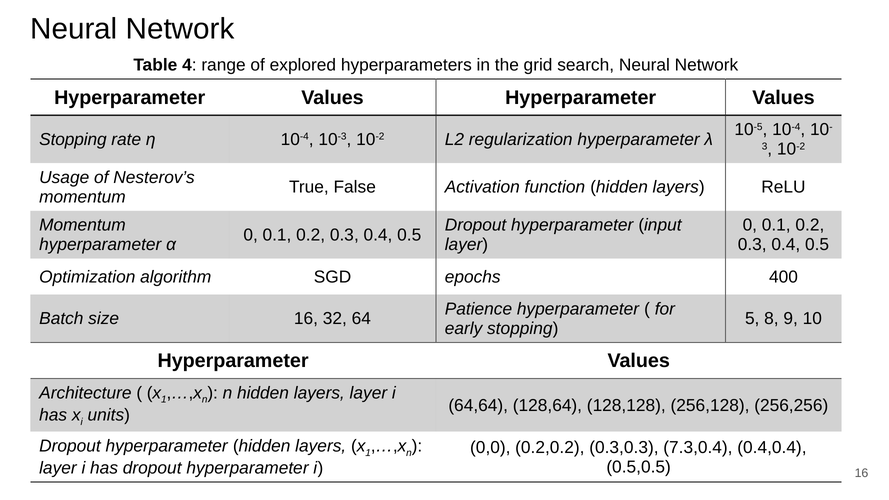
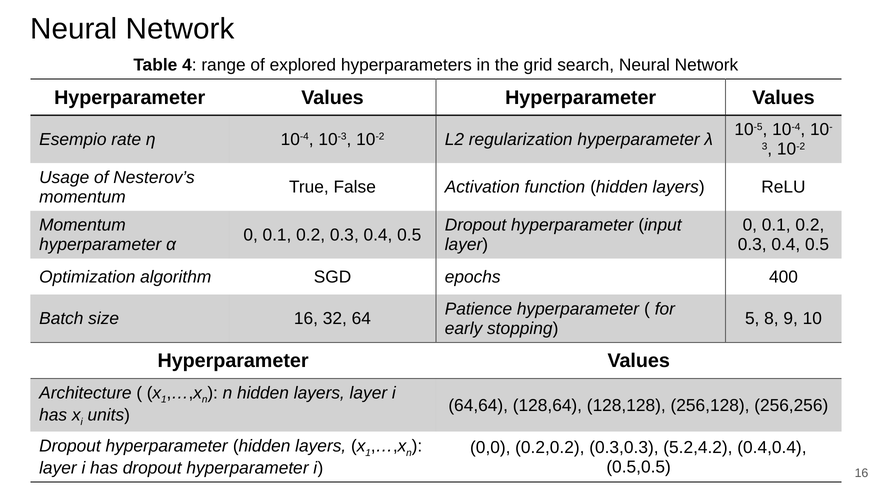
Stopping: Stopping -> Esempio (73, 139)
7.3,0.4: 7.3,0.4 -> 5.2,4.2 (698, 448)
